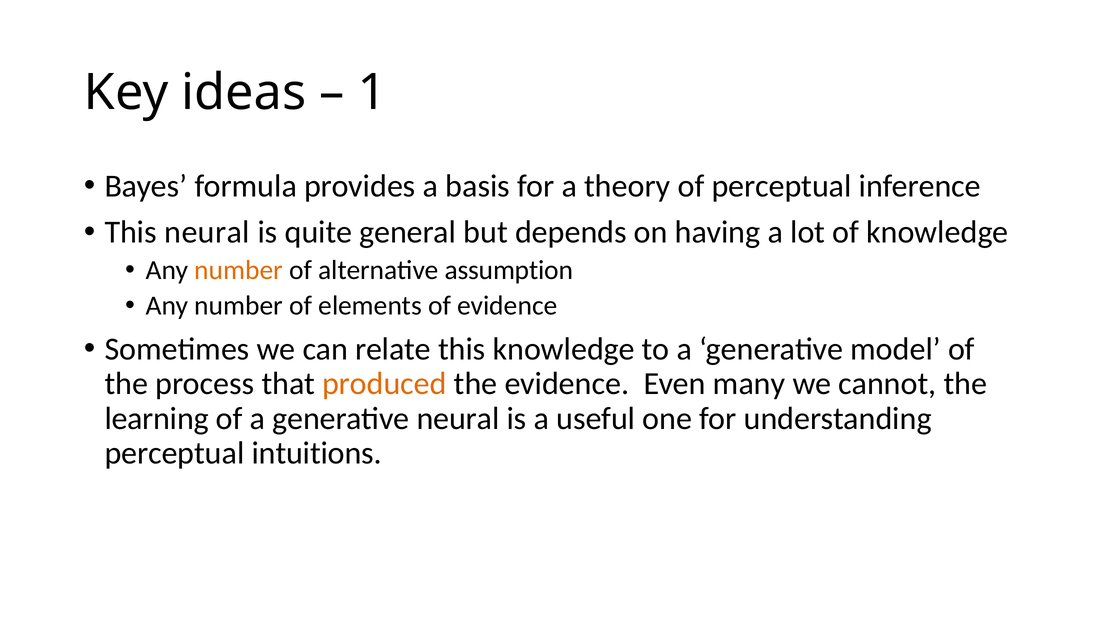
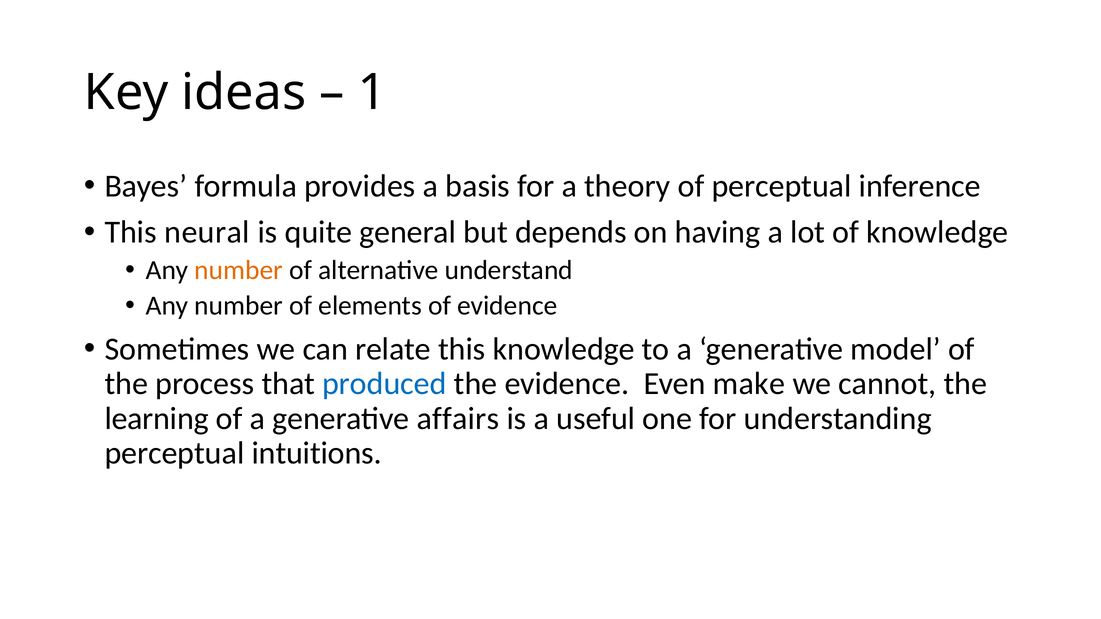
assumption: assumption -> understand (509, 270)
produced colour: orange -> blue (384, 384)
many: many -> make (749, 384)
generative neural: neural -> affairs (458, 419)
